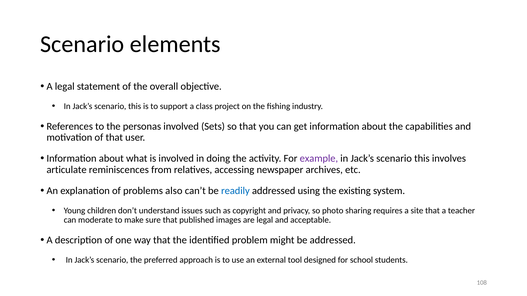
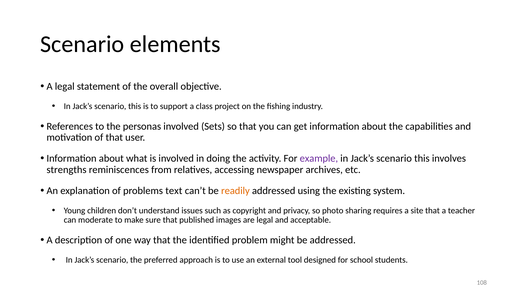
articulate: articulate -> strengths (67, 170)
also: also -> text (174, 191)
readily colour: blue -> orange (235, 191)
